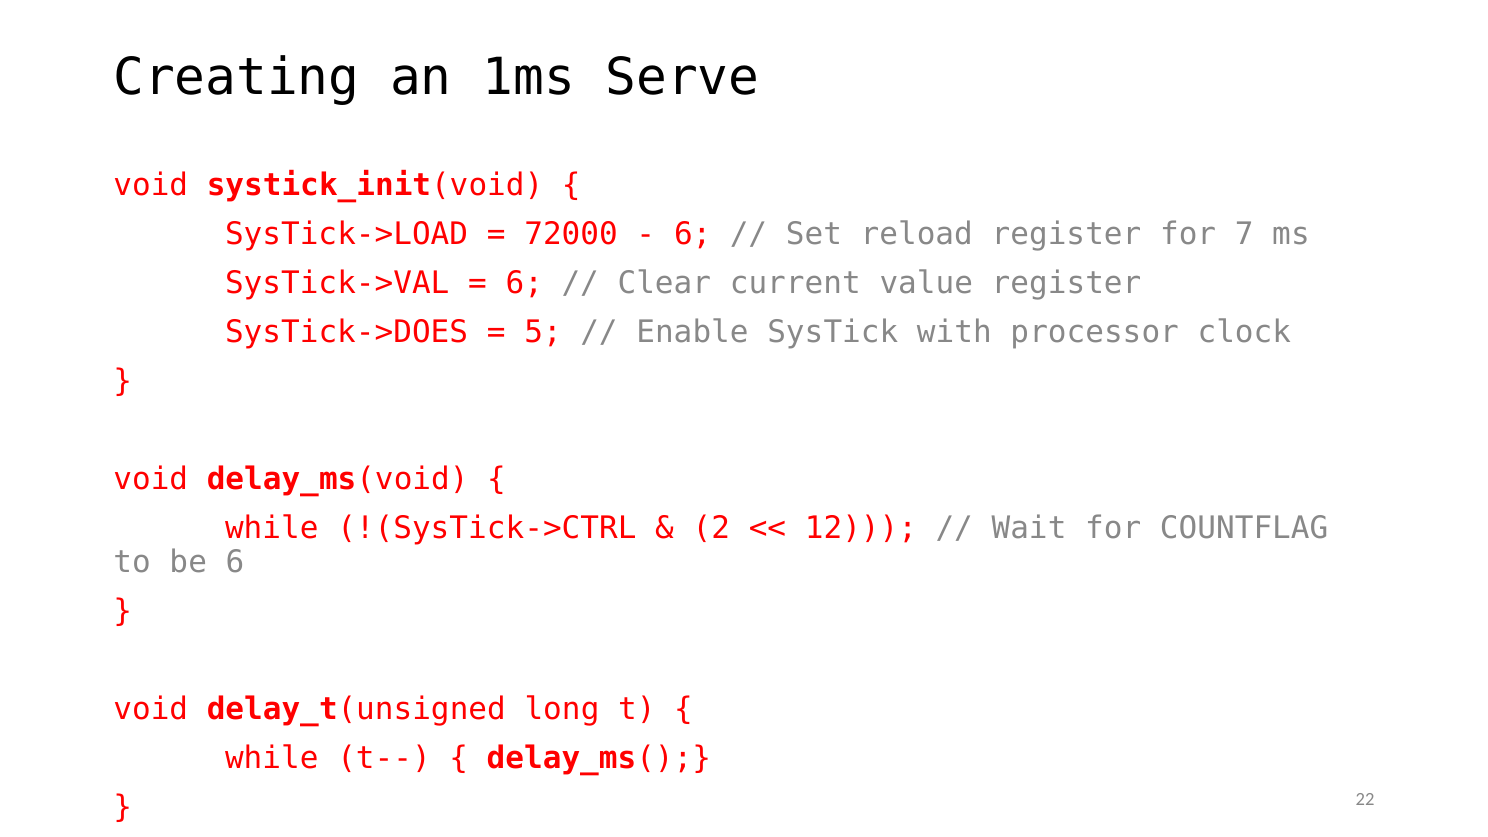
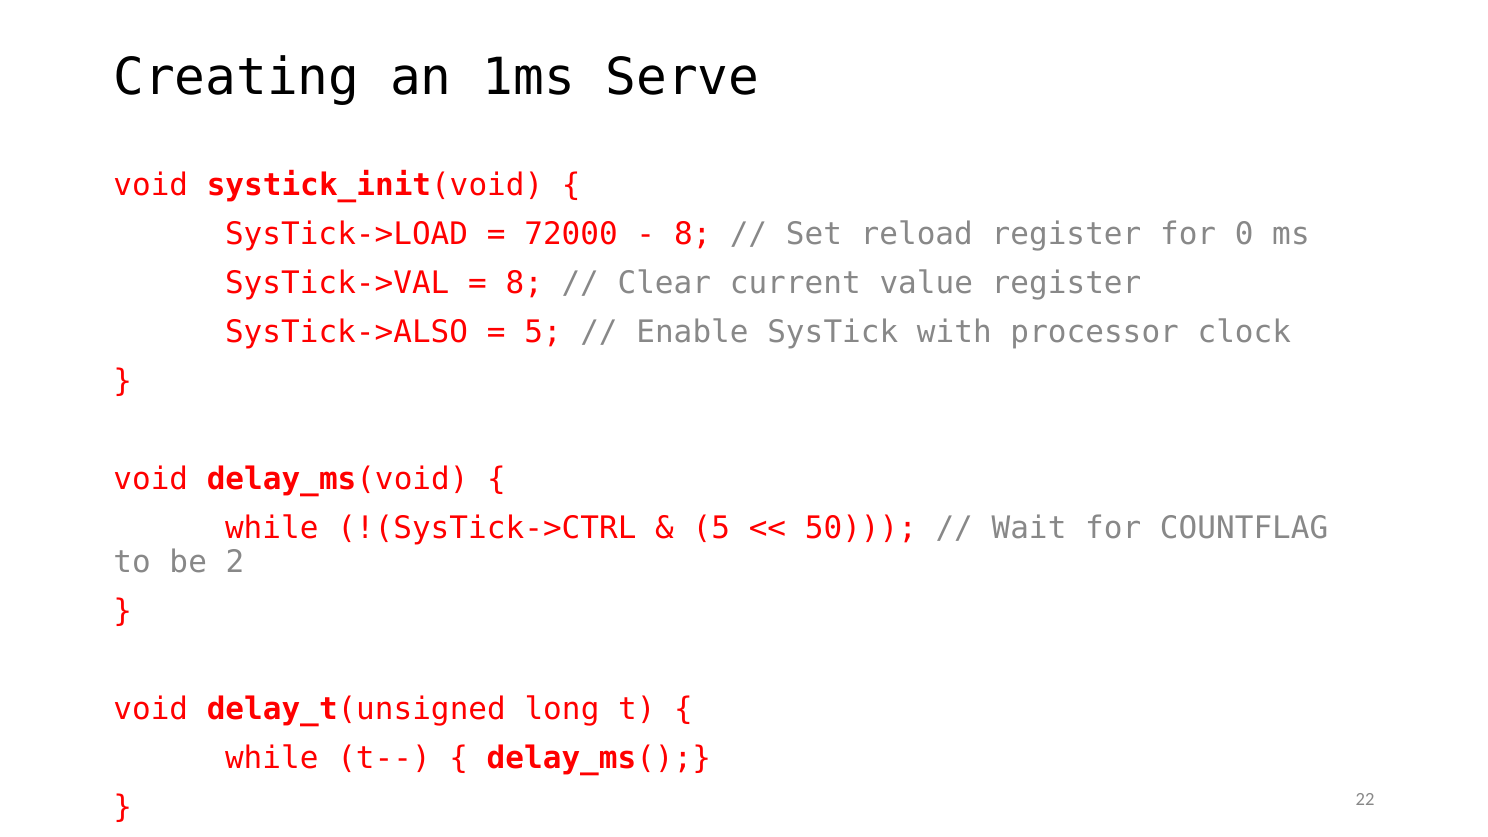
6: 6 -> 8 (693, 234)
7: 7 -> 0 (1244, 234)
6: 6 -> 8 (524, 283)
SysTick->DOES: SysTick->DOES -> SysTick->ALSO (347, 332)
2: 2 -> 5 (711, 528)
12: 12 -> 50 (861, 528)
be 6: 6 -> 2 (235, 562)
